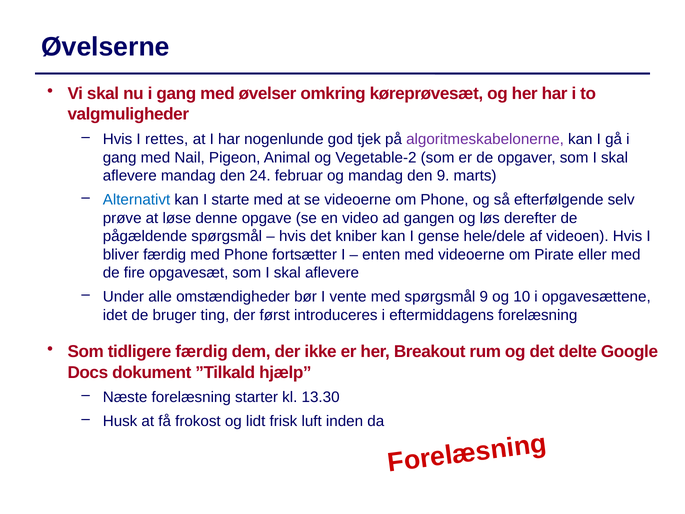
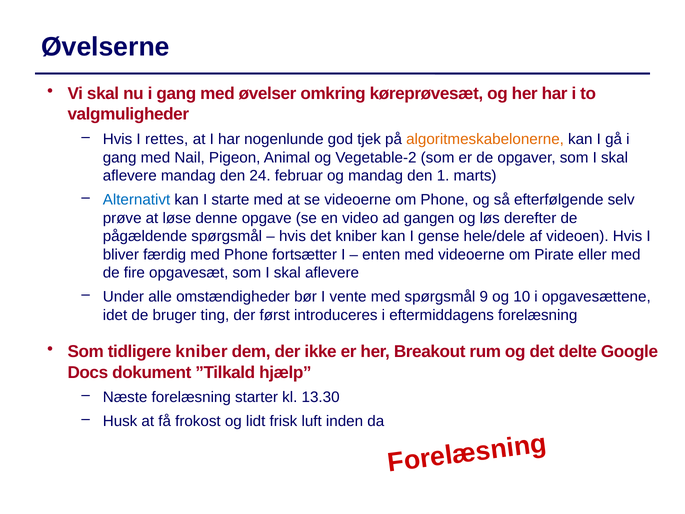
algoritmeskabelonerne colour: purple -> orange (485, 139)
den 9: 9 -> 1 (443, 176)
tidligere færdig: færdig -> kniber (201, 352)
